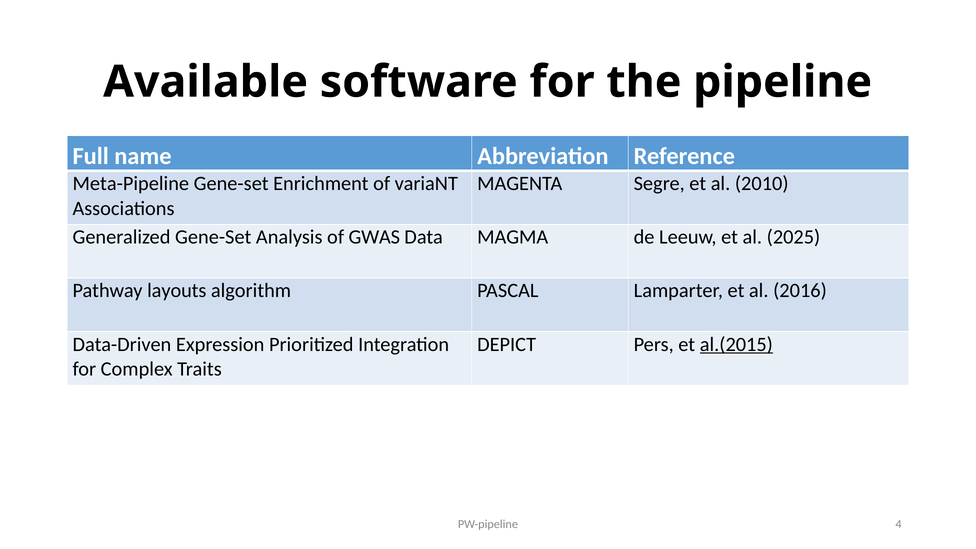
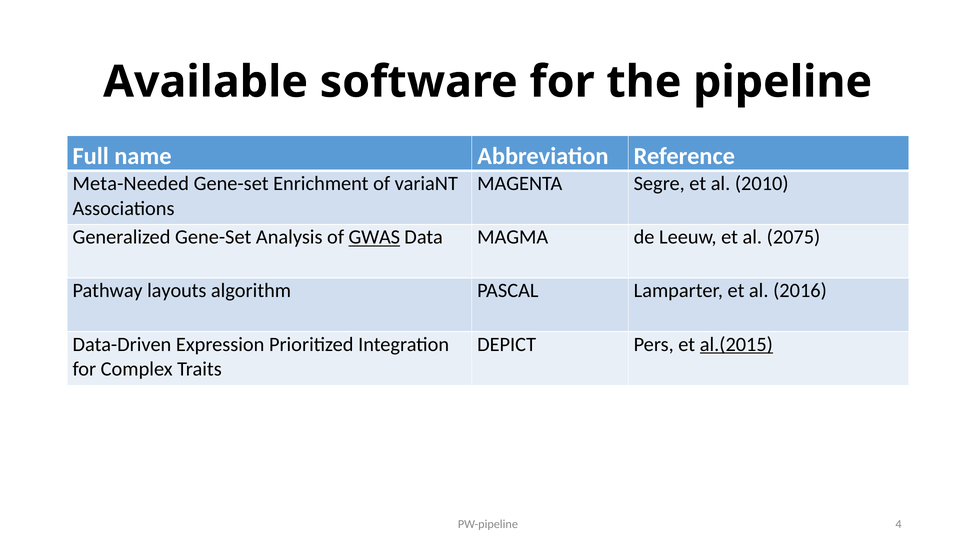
Meta-Pipeline: Meta-Pipeline -> Meta-Needed (131, 184)
GWAS underline: none -> present (374, 237)
2025: 2025 -> 2075 (793, 237)
